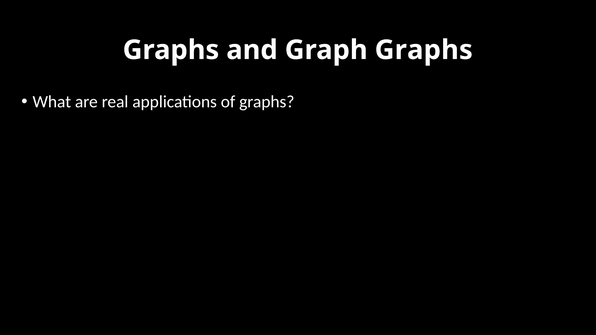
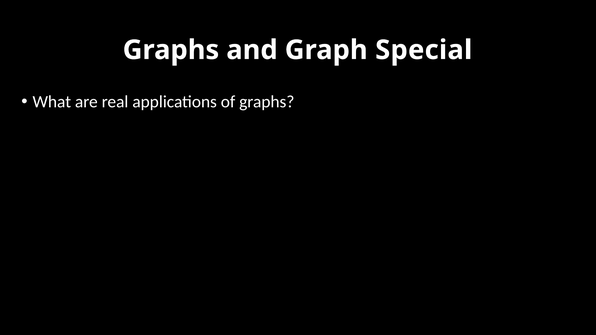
Graph Graphs: Graphs -> Special (424, 50)
